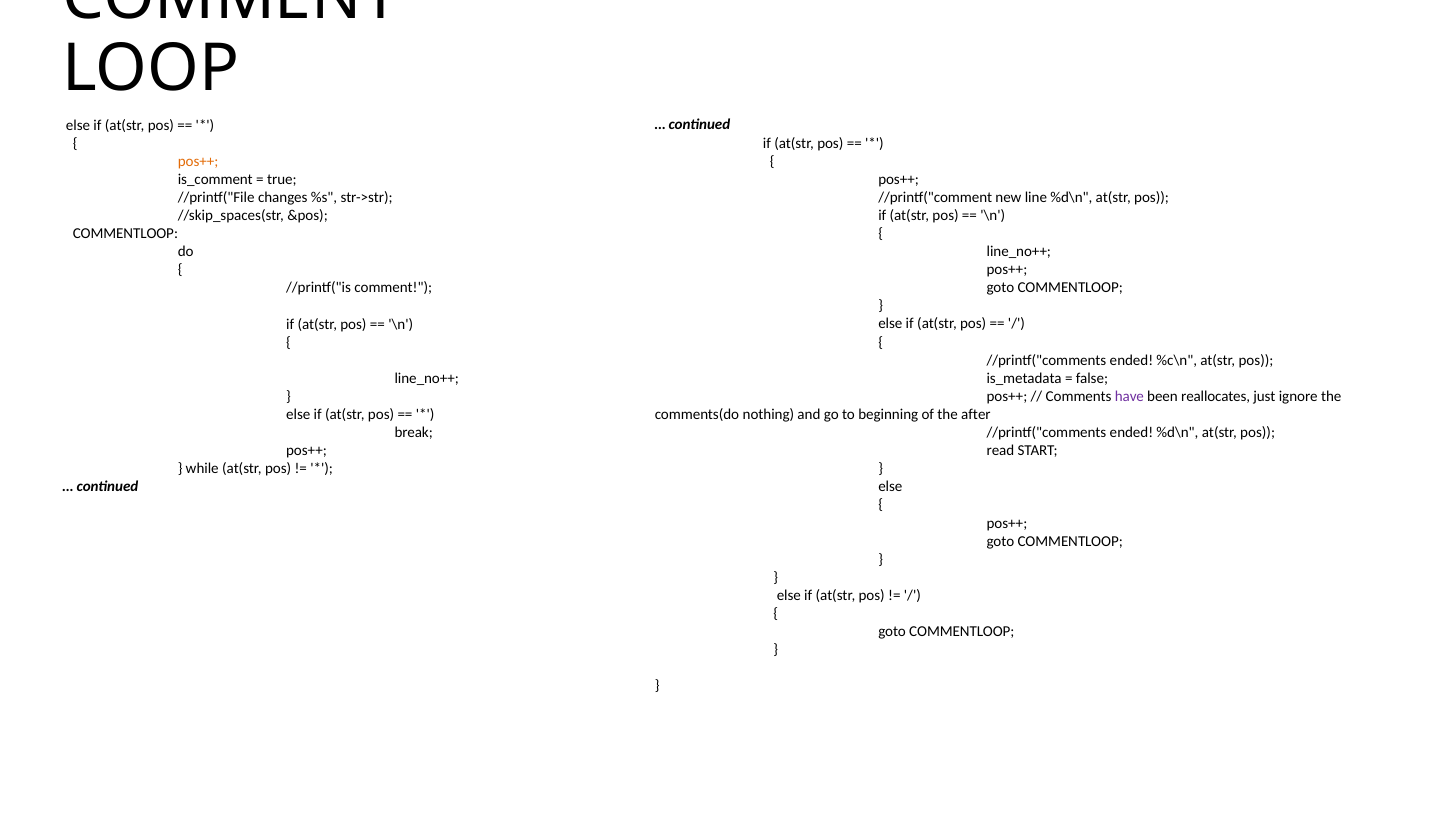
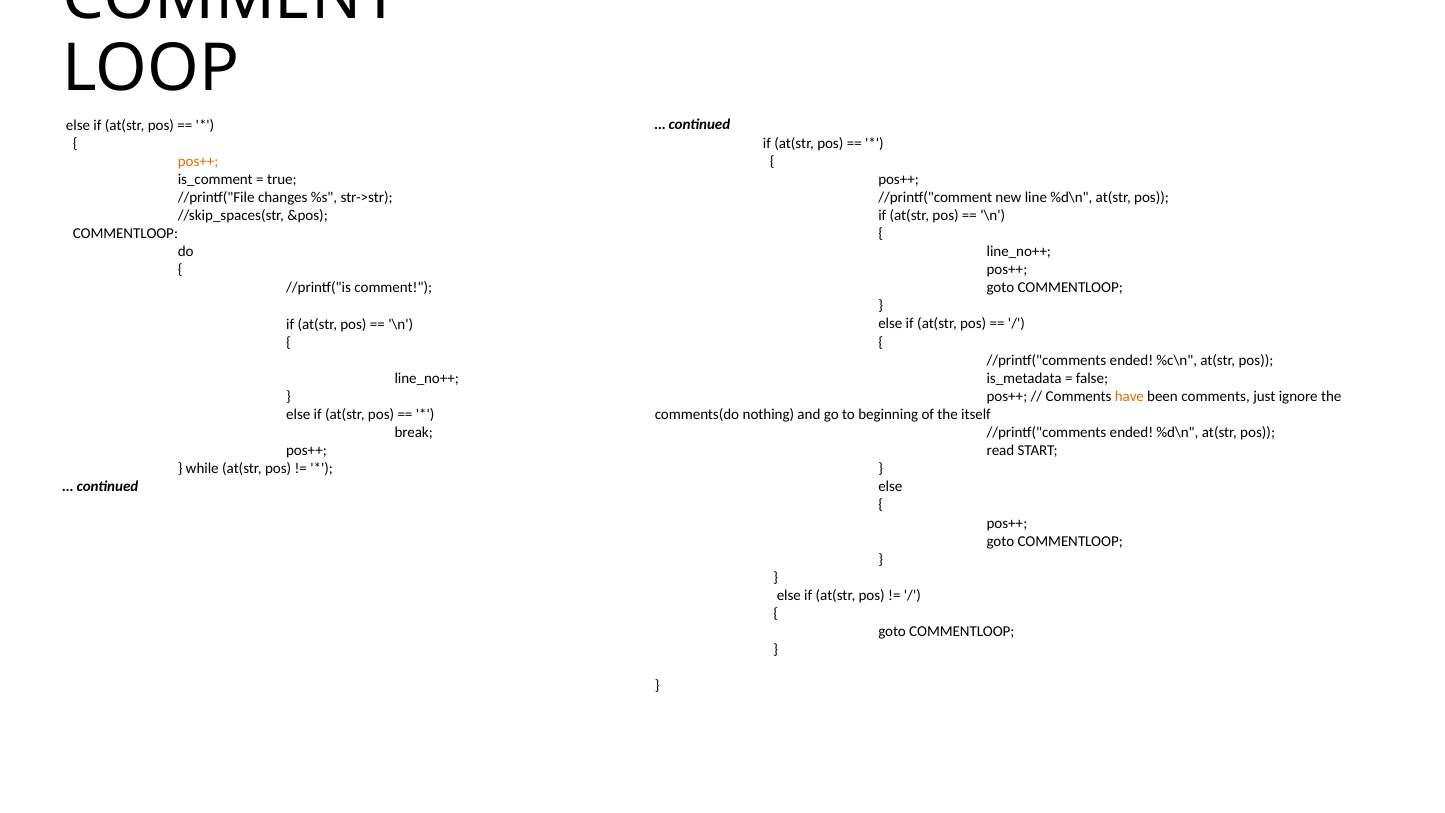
have colour: purple -> orange (1129, 396)
been reallocates: reallocates -> comments (1216, 396)
after: after -> itself (976, 414)
